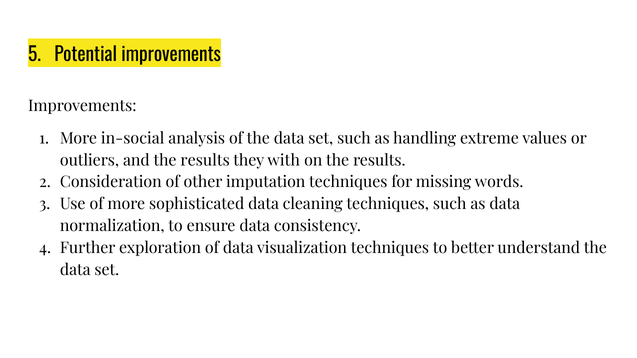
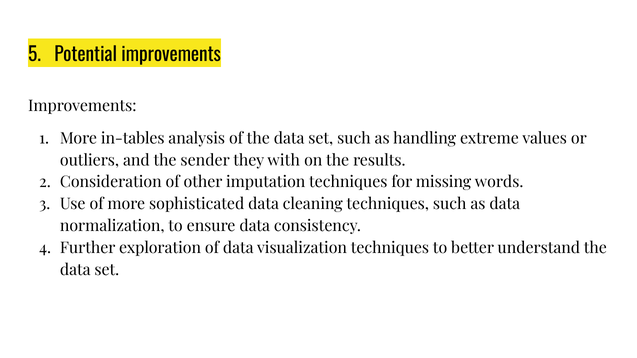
in-social: in-social -> in-tables (133, 138)
and the results: results -> sender (205, 160)
